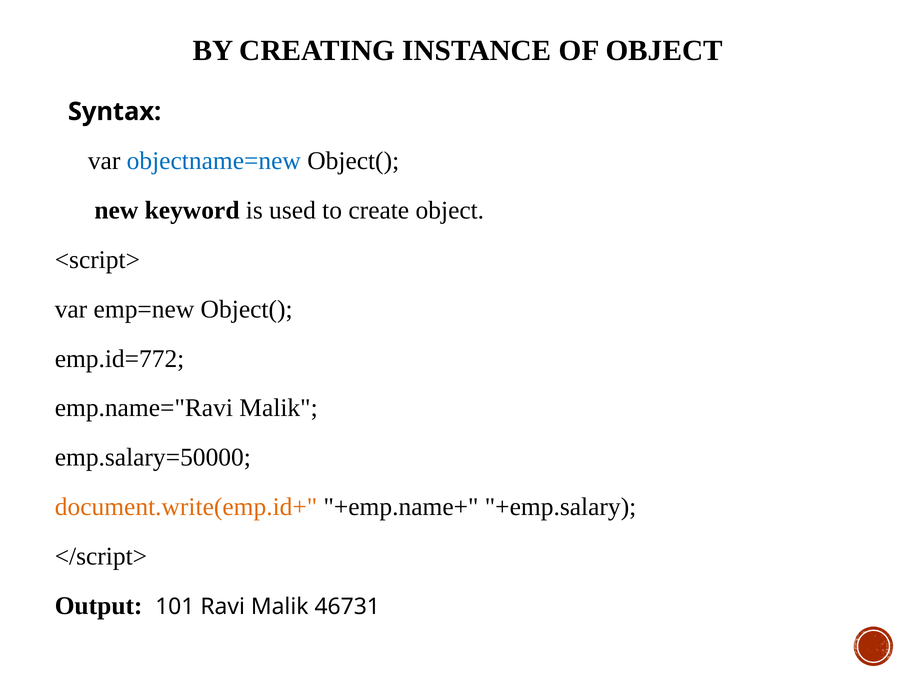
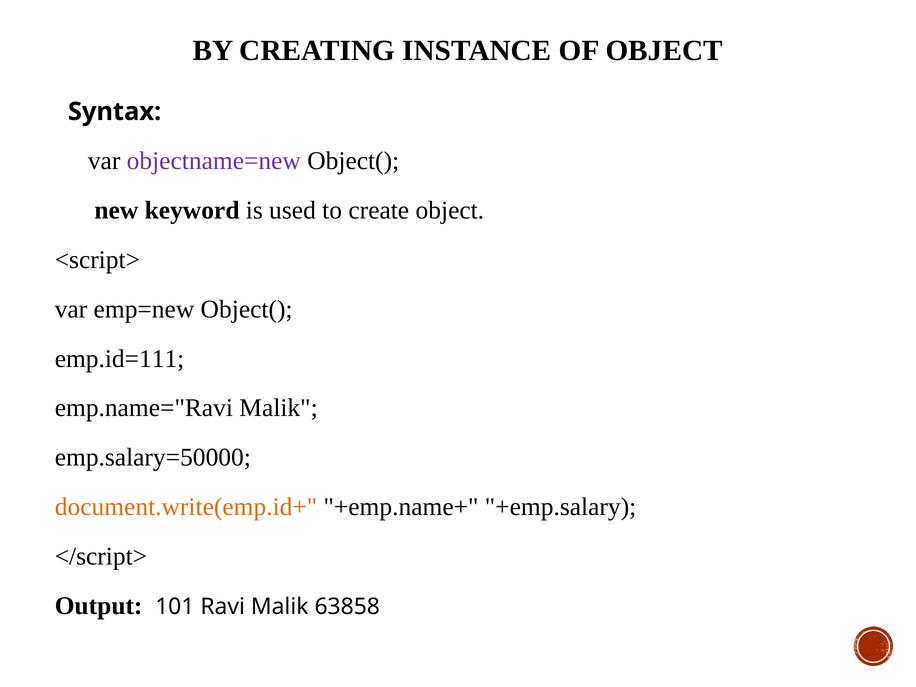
objectname=new colour: blue -> purple (214, 161)
emp.id=772: emp.id=772 -> emp.id=111 (120, 359)
46731: 46731 -> 63858 (347, 607)
